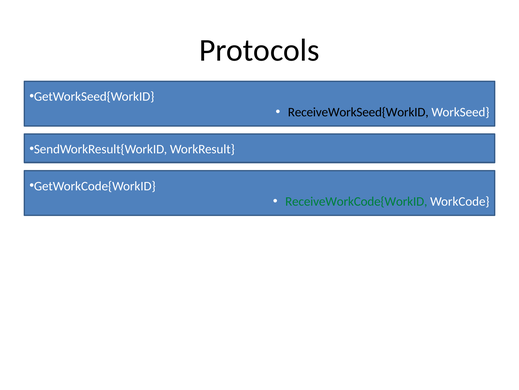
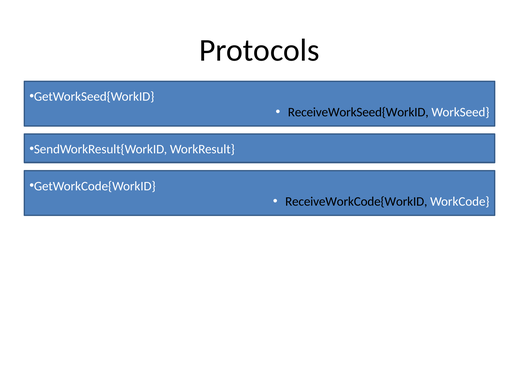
ReceiveWorkCode{WorkID colour: green -> black (356, 201)
